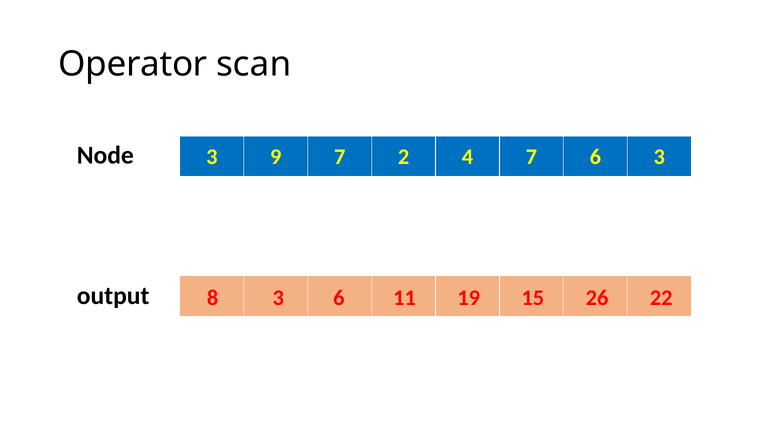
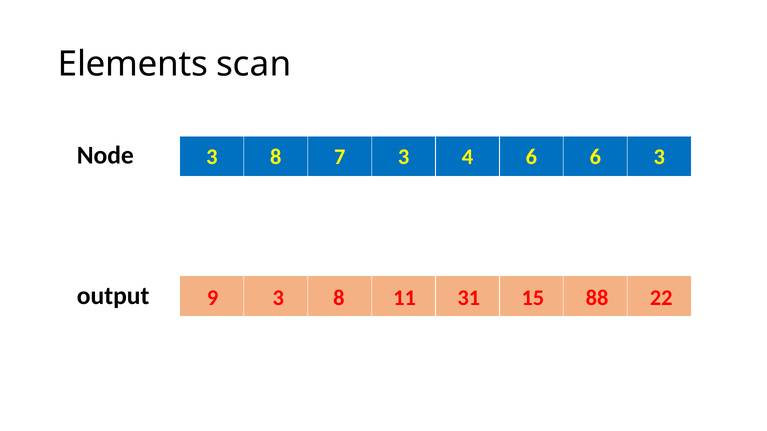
Operator: Operator -> Elements (133, 64)
9: 9 -> 8 (276, 157)
7 2: 2 -> 3 (404, 157)
4 7: 7 -> 6 (531, 157)
8: 8 -> 9 (213, 298)
6: 6 -> 8 (339, 298)
19: 19 -> 31 (469, 298)
26: 26 -> 88 (597, 298)
